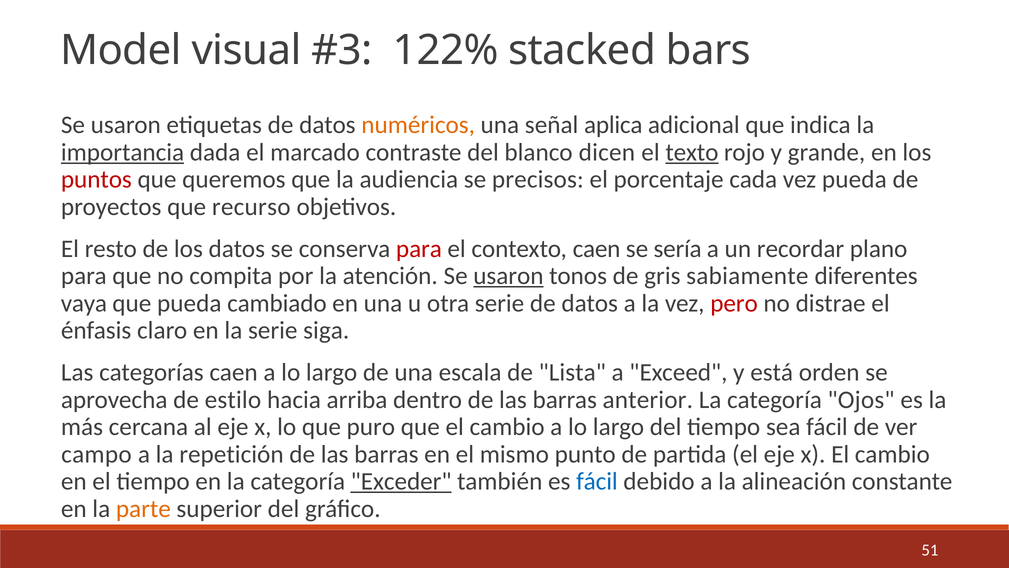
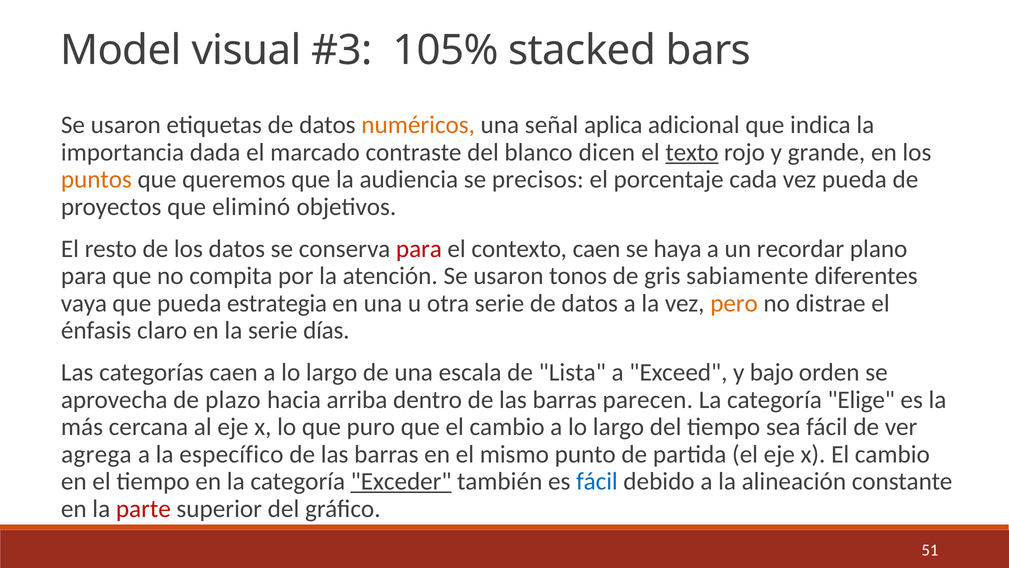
122%: 122% -> 105% (446, 50)
importancia underline: present -> none (123, 152)
puntos colour: red -> orange (96, 179)
recurso: recurso -> eliminó (251, 207)
sería: sería -> haya (678, 249)
usaron underline: present -> none (508, 276)
cambiado: cambiado -> estrategia (277, 303)
pero colour: red -> orange (734, 303)
siga: siga -> días (326, 330)
está: está -> bajo (772, 372)
estilo: estilo -> plazo (233, 399)
anterior: anterior -> parecen (648, 399)
Ojos: Ojos -> Elige (861, 399)
campo: campo -> agrega (96, 454)
repetición: repetición -> específico (231, 454)
parte colour: orange -> red (143, 508)
